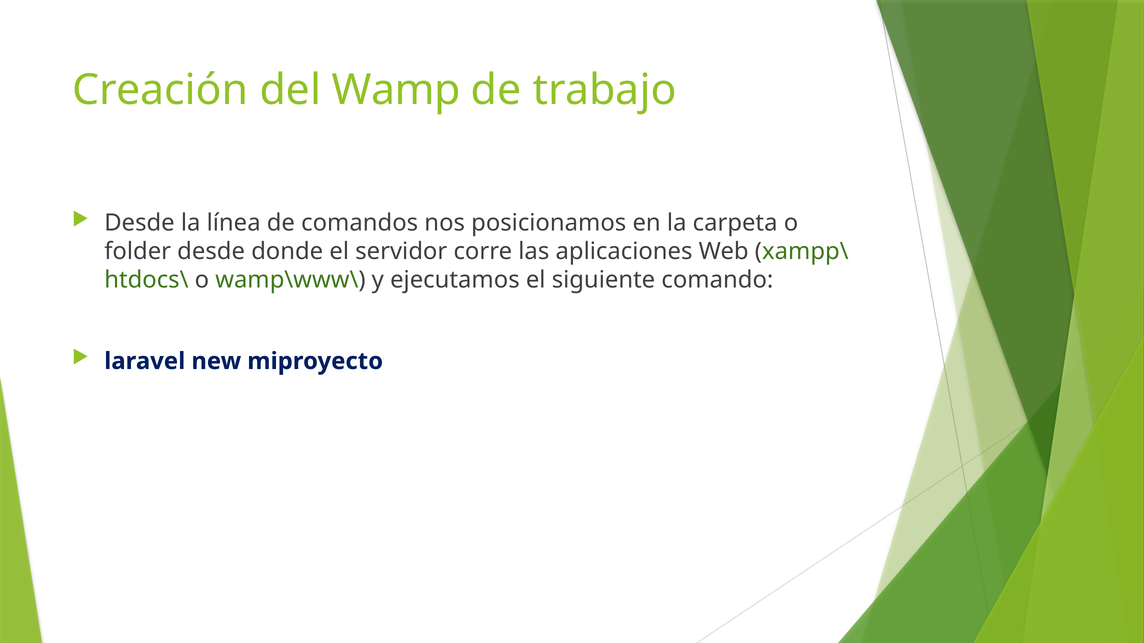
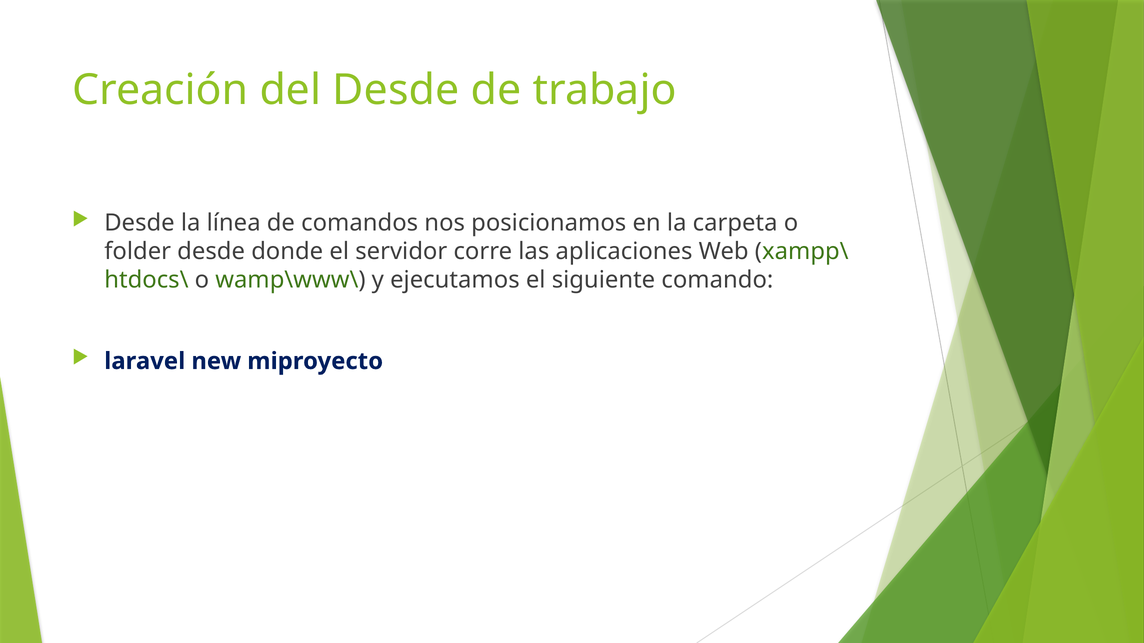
del Wamp: Wamp -> Desde (396, 90)
